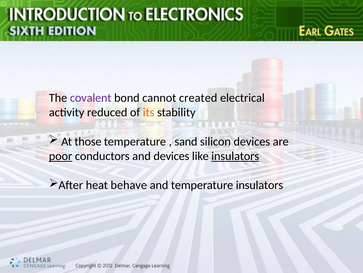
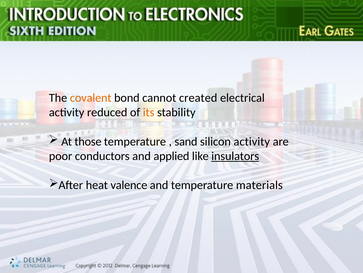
covalent colour: purple -> orange (91, 98)
silicon devices: devices -> activity (252, 141)
poor underline: present -> none (61, 156)
and devices: devices -> applied (171, 156)
behave: behave -> valence (129, 185)
temperature insulators: insulators -> materials (259, 185)
